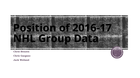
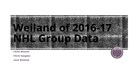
Position: Position -> Weiland (35, 28)
